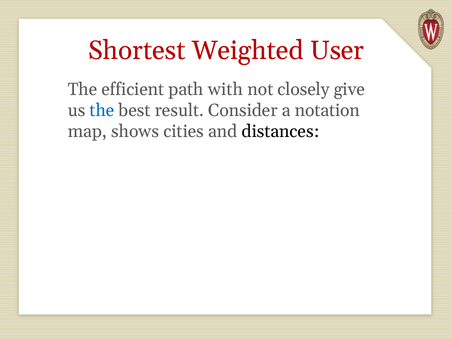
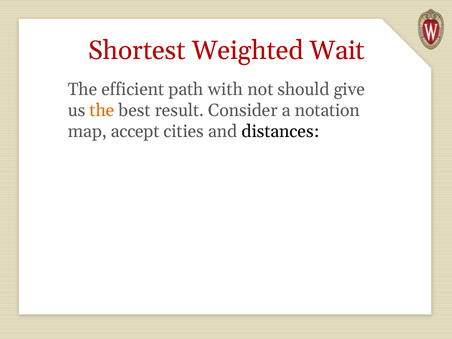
User: User -> Wait (337, 50)
closely: closely -> should (304, 89)
the colour: blue -> orange (102, 110)
shows: shows -> accept (135, 131)
